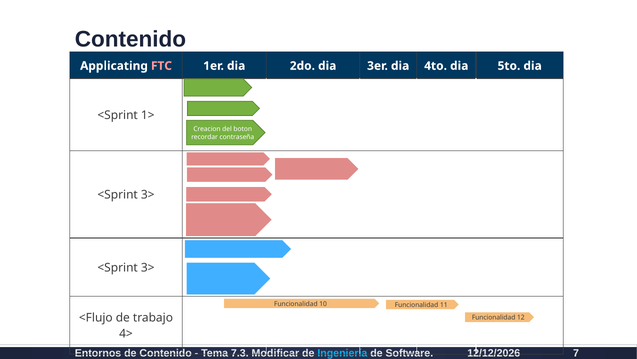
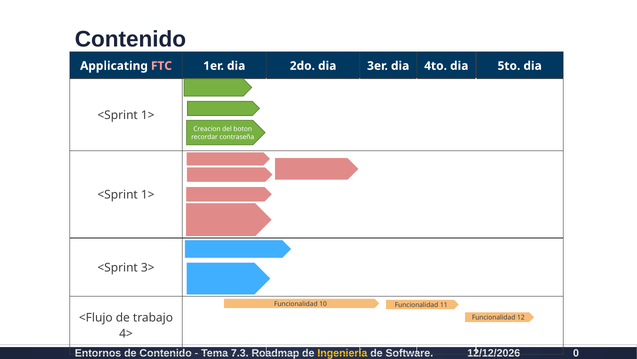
3>: 3> -> 1> (148, 195)
Modificar: Modificar -> Roadmap (275, 353)
Ingeniería colour: light blue -> yellow (342, 353)
7: 7 -> 0 (576, 353)
